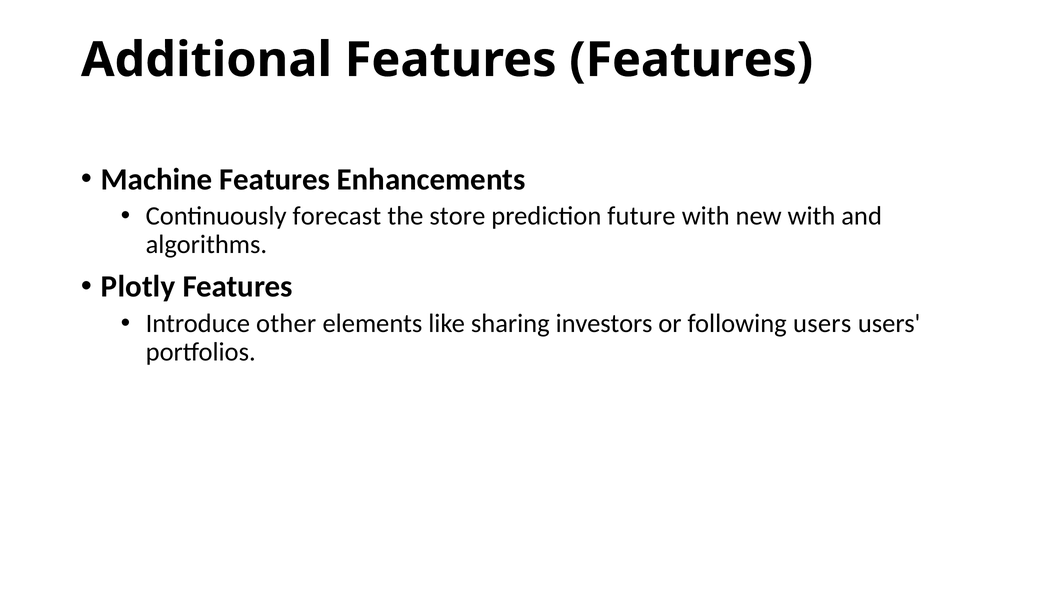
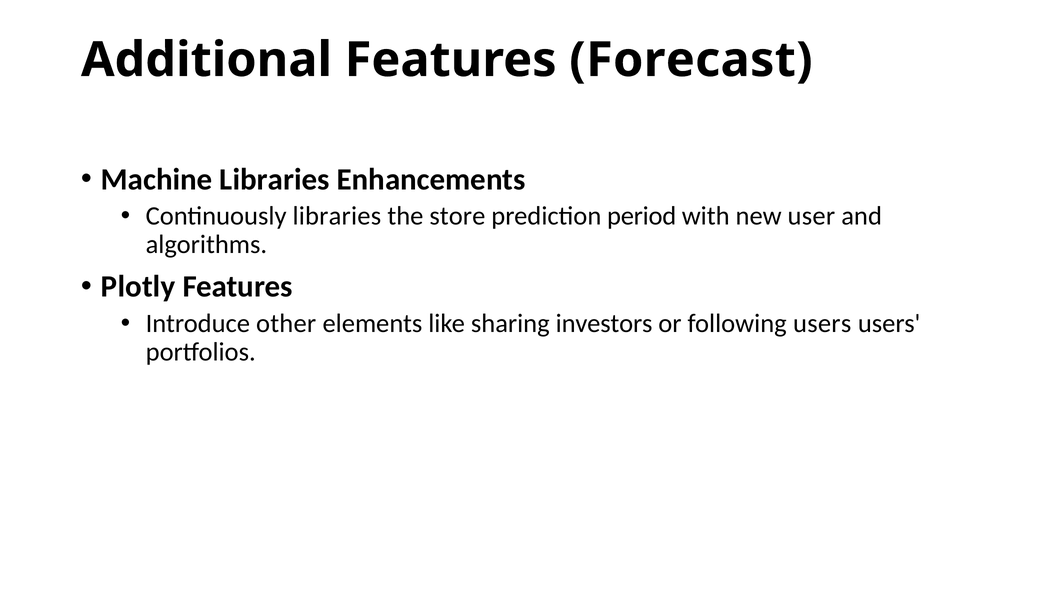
Features Features: Features -> Forecast (691, 60)
Machine Features: Features -> Libraries (275, 180)
Continuously forecast: forecast -> libraries (337, 216)
future: future -> period (642, 216)
new with: with -> user (811, 216)
